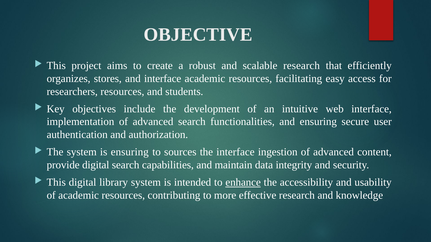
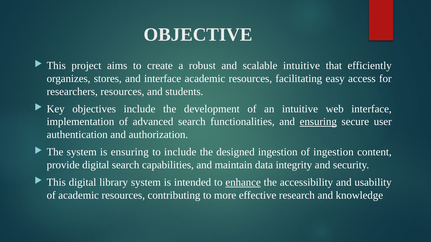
scalable research: research -> intuitive (302, 66)
ensuring underline: none -> present (318, 122)
to sources: sources -> include (180, 152)
the interface: interface -> designed (236, 152)
ingestion of advanced: advanced -> ingestion (334, 152)
